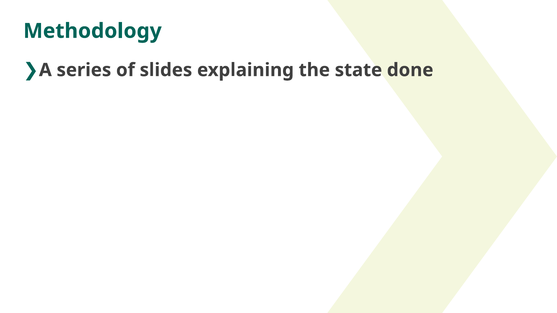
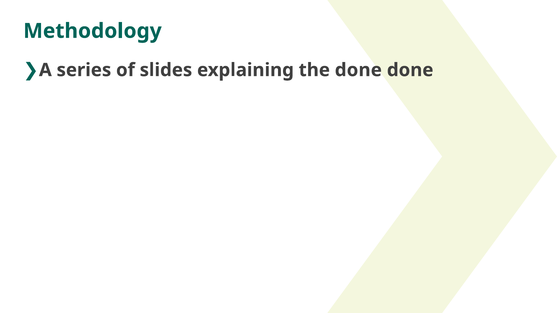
the state: state -> done (358, 70)
